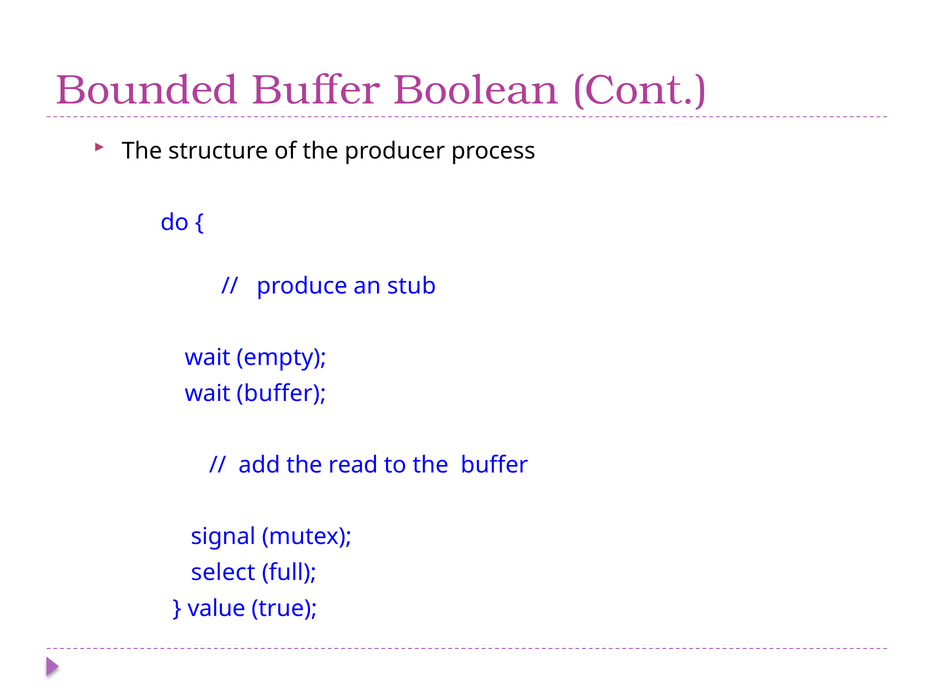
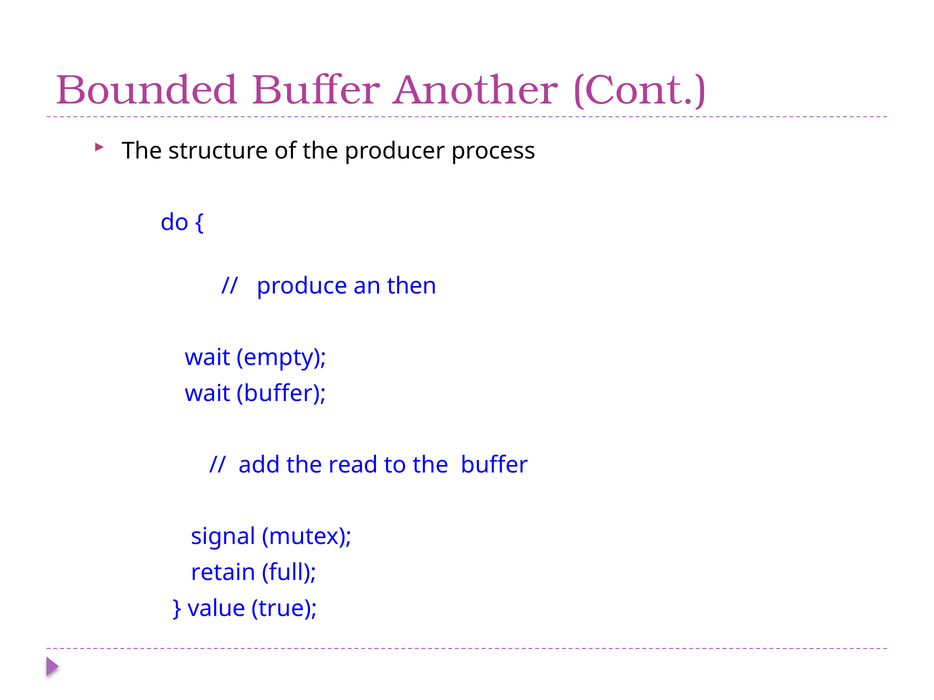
Boolean: Boolean -> Another (476, 90)
stub: stub -> then (412, 286)
select: select -> retain (223, 573)
